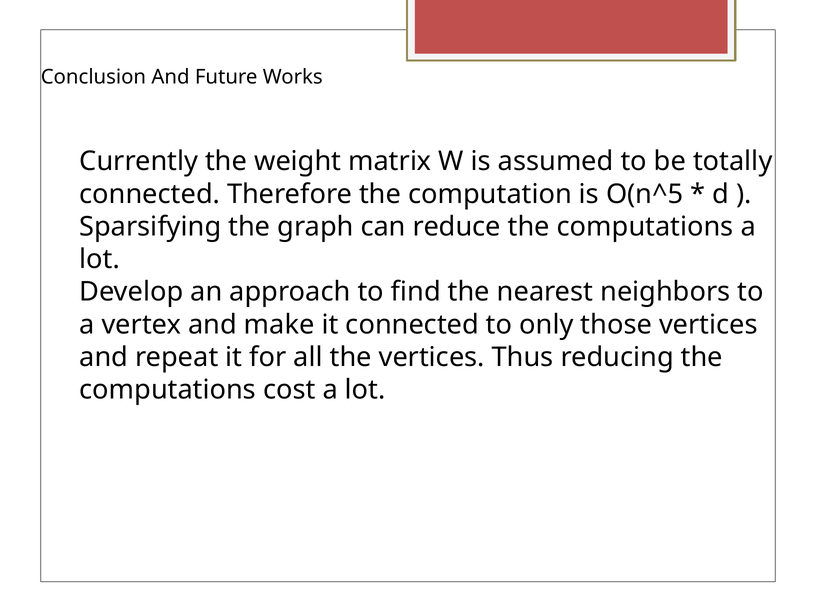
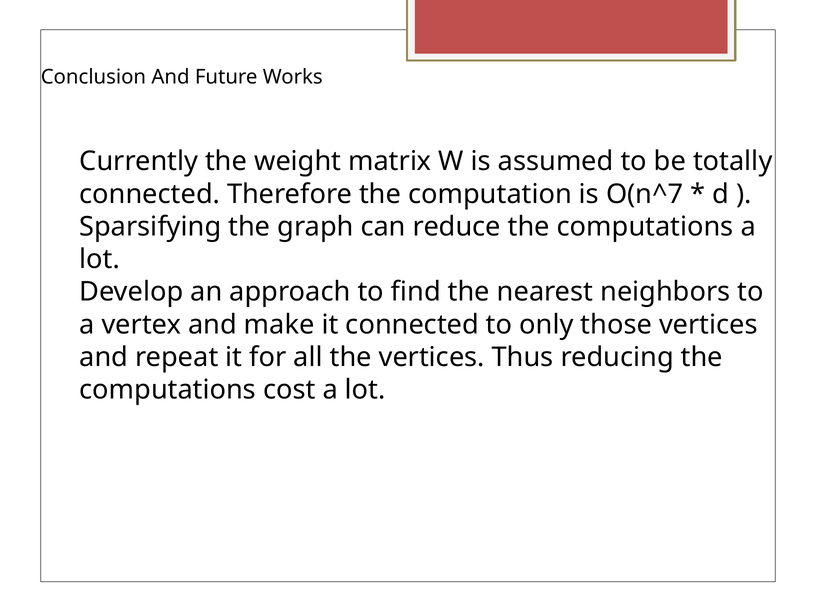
O(n^5: O(n^5 -> O(n^7 (645, 194)
